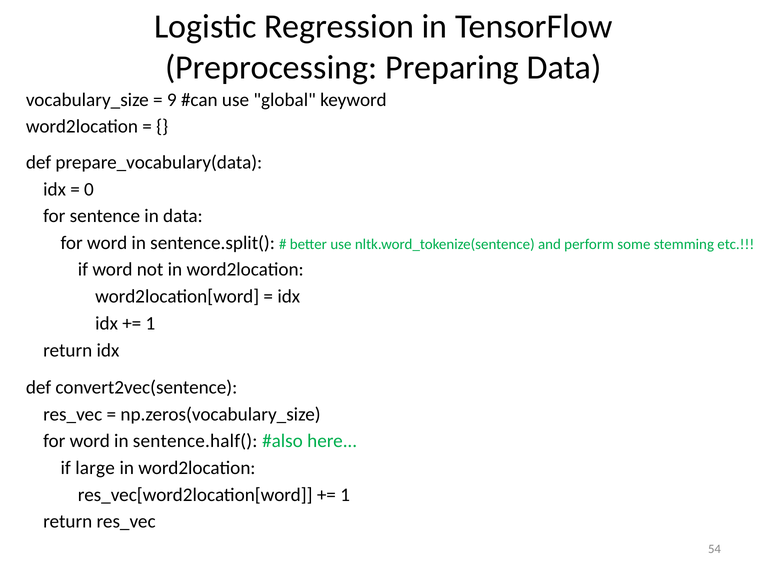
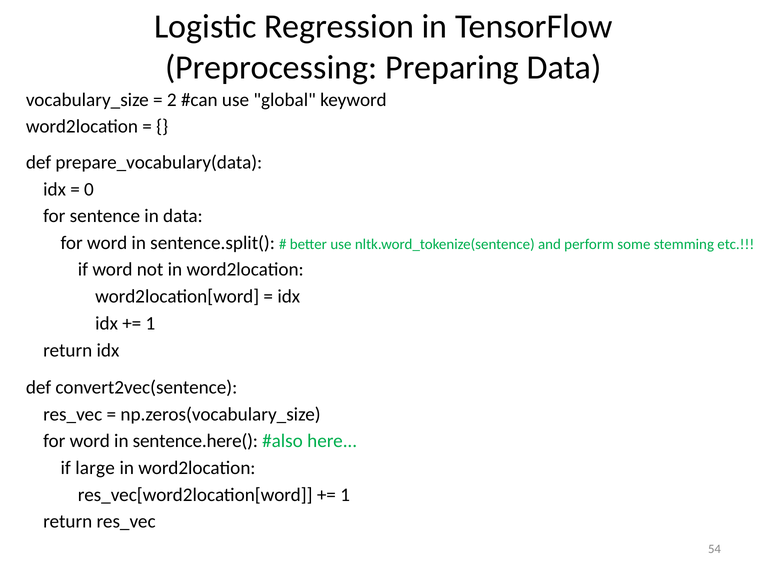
9: 9 -> 2 (172, 100)
sentence.half(: sentence.half( -> sentence.here( (195, 441)
